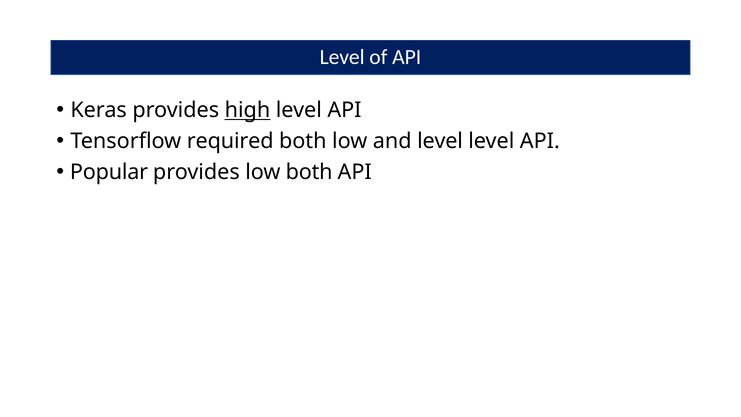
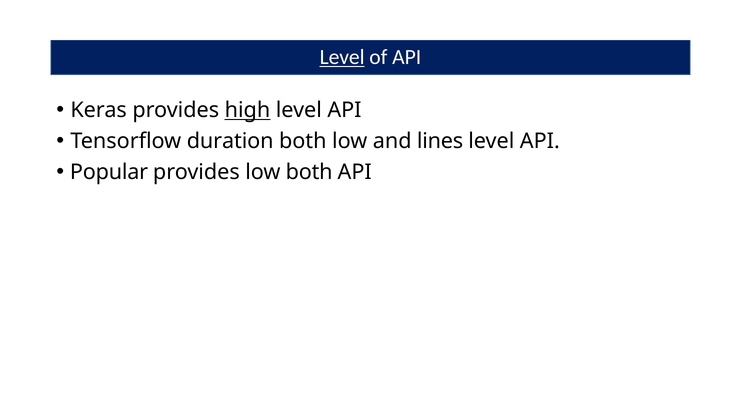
Level underline: none -> present (342, 57)
required: required -> duration (230, 141)
and level: level -> lines (440, 141)
